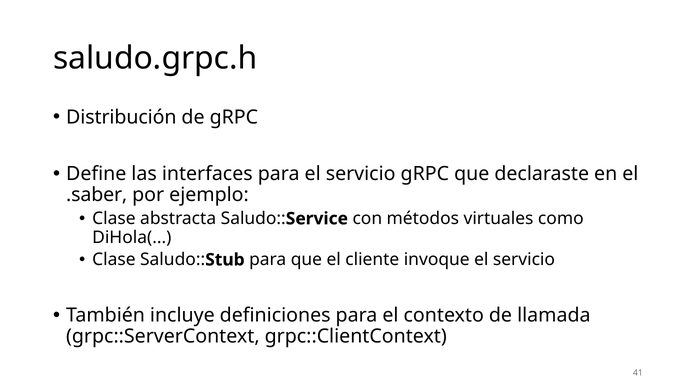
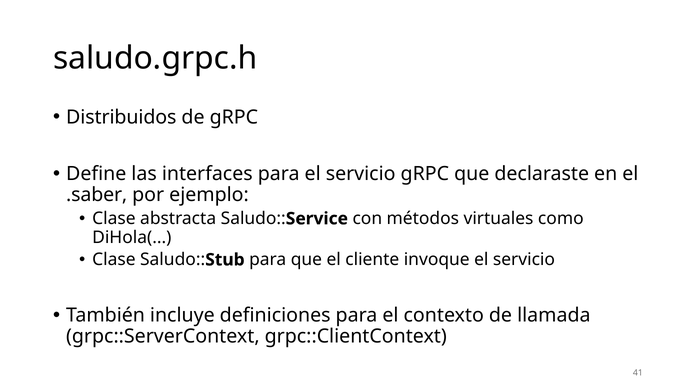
Distribución: Distribución -> Distribuidos (121, 117)
